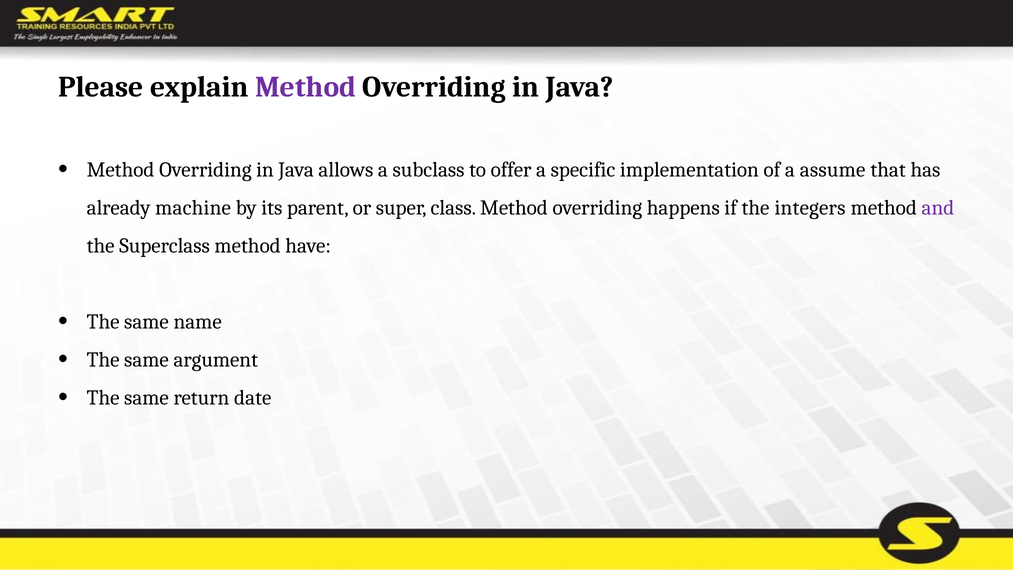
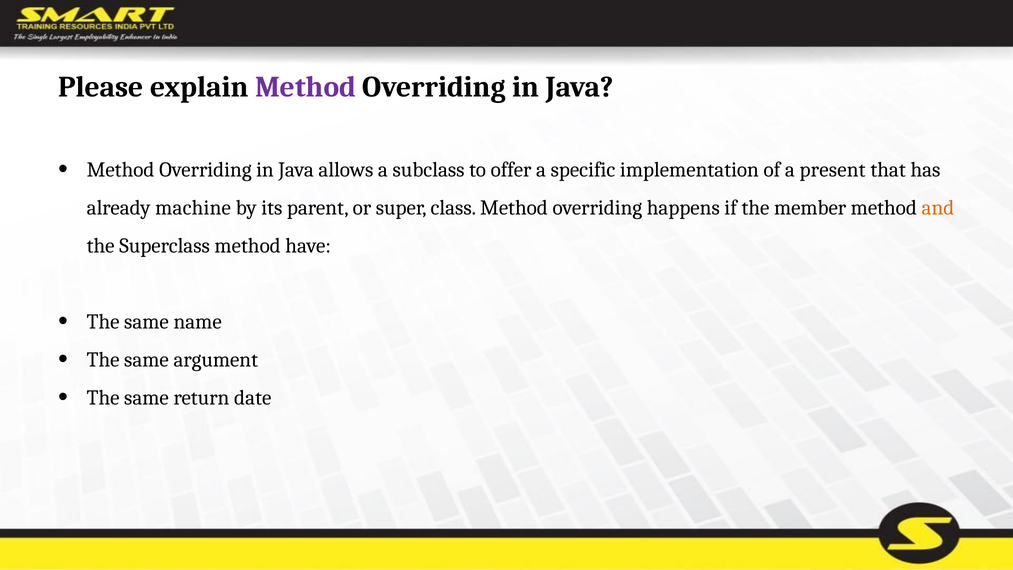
assume: assume -> present (833, 170)
integers: integers -> member (810, 208)
and colour: purple -> orange (938, 208)
